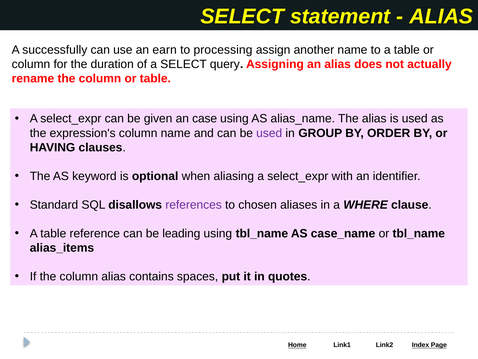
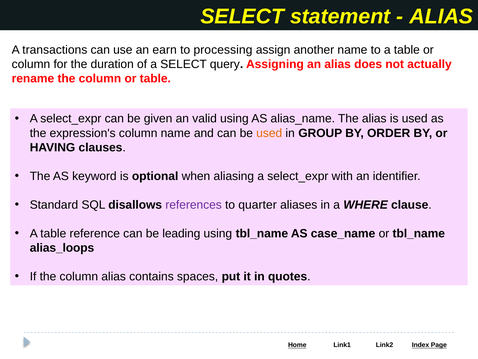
successfully: successfully -> transactions (55, 50)
case: case -> valid (205, 119)
used colour: purple -> orange (269, 133)
chosen: chosen -> quarter (258, 205)
alias_items: alias_items -> alias_loops (62, 248)
